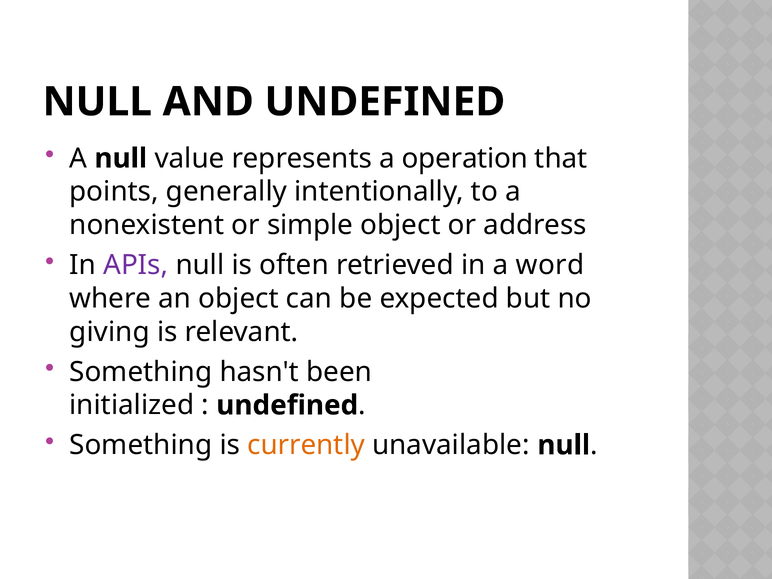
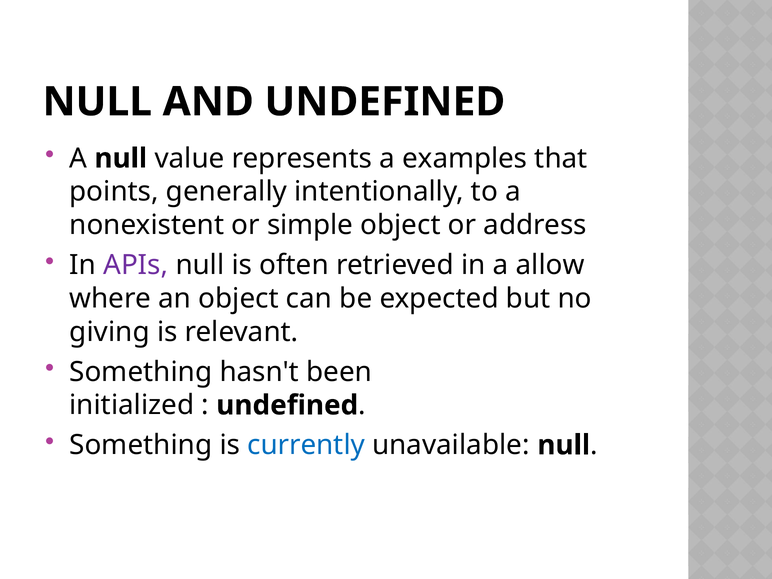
operation: operation -> examples (465, 158)
word: word -> allow (550, 265)
currently colour: orange -> blue (306, 445)
